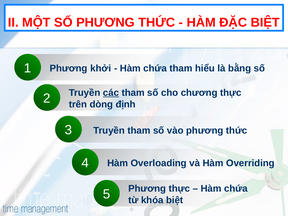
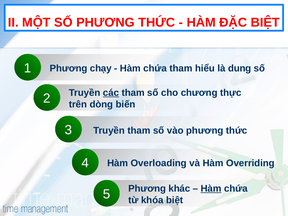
khởi: khởi -> chạy (101, 68)
bằng: bằng -> dung (240, 68)
định: định -> biến (126, 104)
thực: thực -> khác (179, 189)
Hàm underline: none -> present (211, 189)
